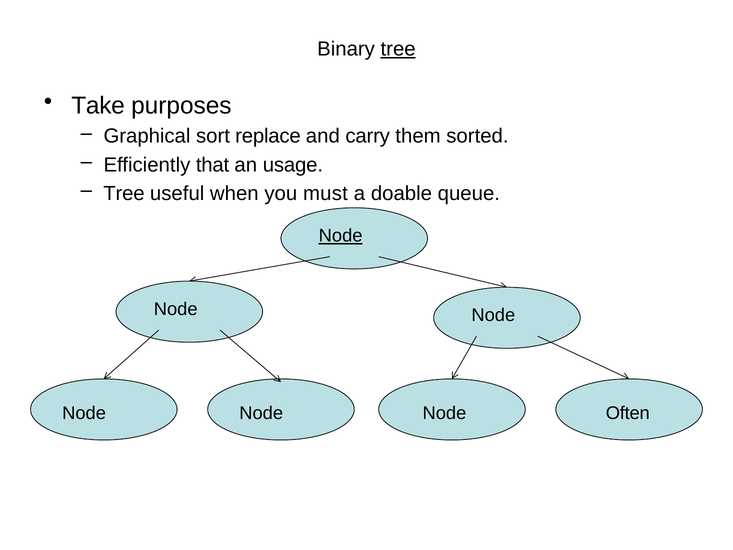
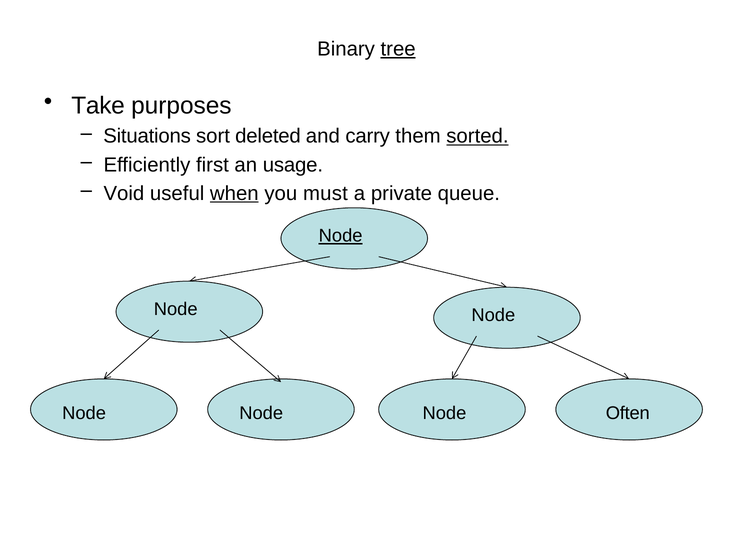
Graphical: Graphical -> Situations (147, 136)
replace: replace -> deleted (268, 136)
sorted underline: none -> present (477, 136)
that: that -> first (212, 165)
Tree: Tree -> Void (124, 193)
when underline: none -> present (234, 193)
doable: doable -> private (401, 193)
